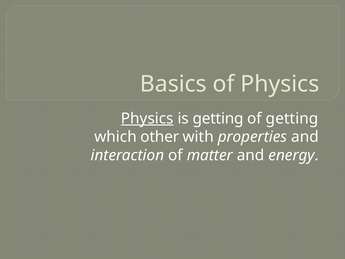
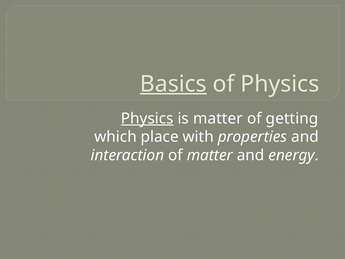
Basics underline: none -> present (173, 84)
is getting: getting -> matter (218, 118)
other: other -> place (160, 137)
